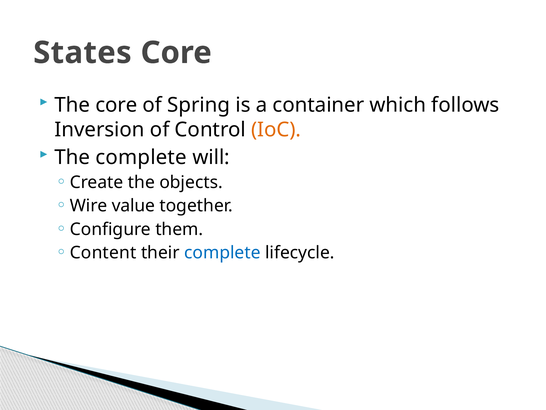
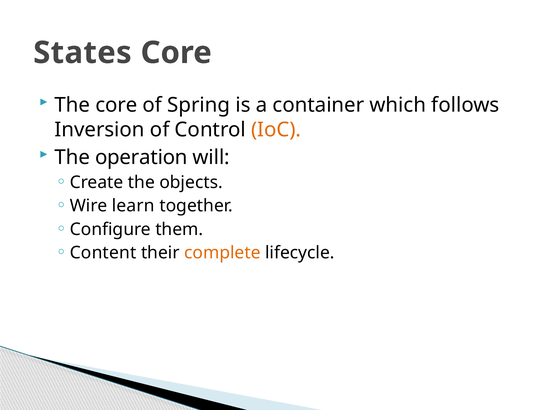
The complete: complete -> operation (141, 157)
value: value -> learn (133, 206)
complete colour: blue -> orange (222, 252)
